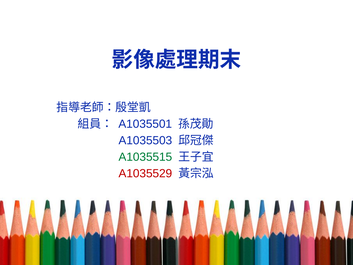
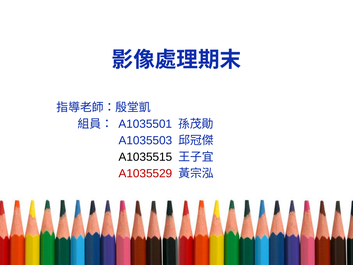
A1035515 colour: green -> black (145, 157)
